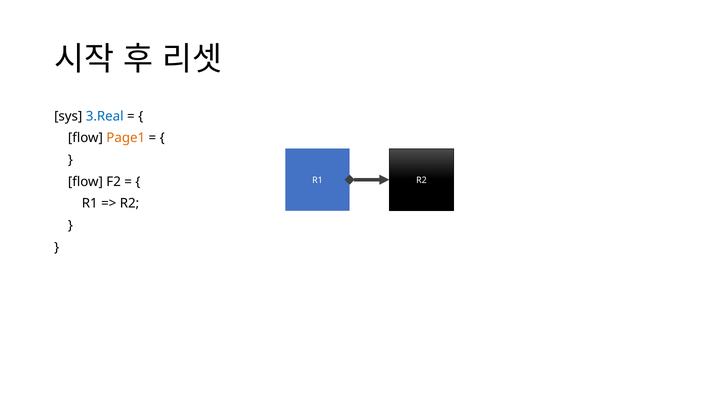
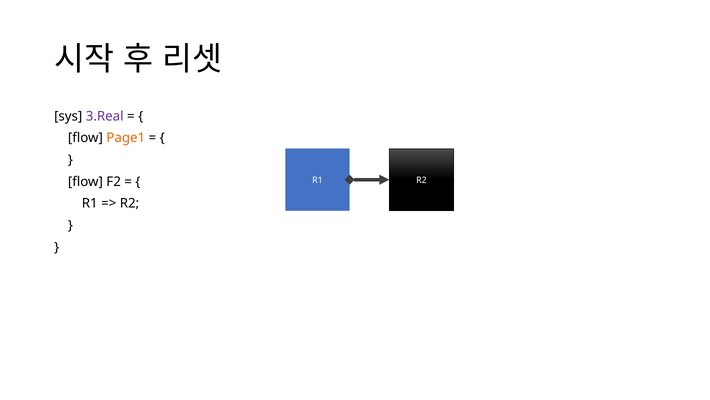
3.Real colour: blue -> purple (105, 116)
